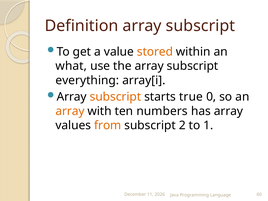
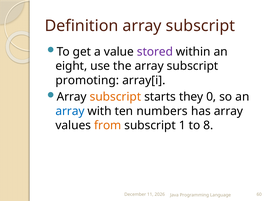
stored colour: orange -> purple (155, 52)
what: what -> eight (71, 66)
everything: everything -> promoting (87, 80)
true: true -> they (191, 97)
array colour: orange -> blue (70, 111)
2: 2 -> 1 (182, 125)
1: 1 -> 8 (208, 125)
